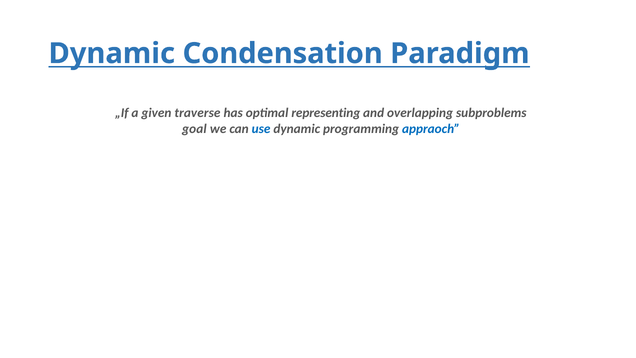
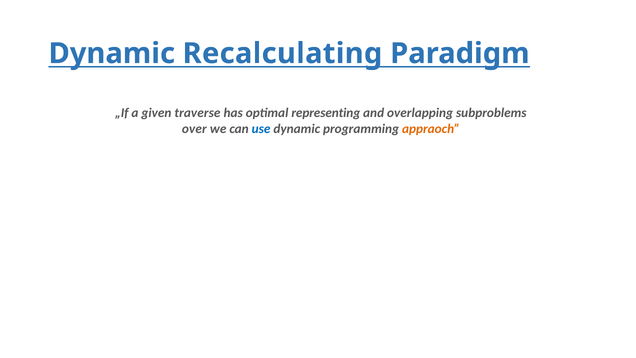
Condensation: Condensation -> Recalculating (282, 53)
goal: goal -> over (194, 129)
appraoch colour: blue -> orange (431, 129)
